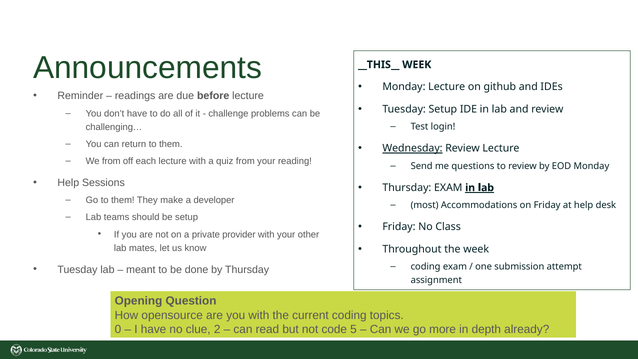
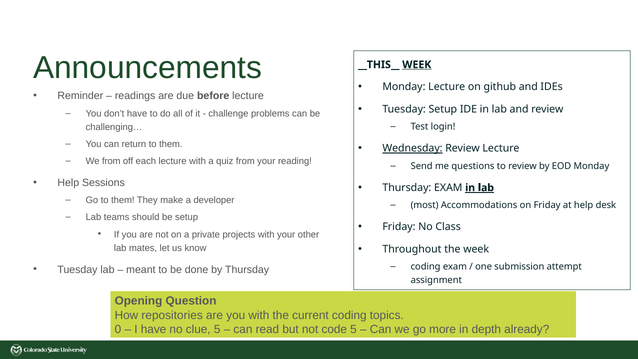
WEEK underline: none -> present (417, 65)
provider: provider -> projects (239, 234)
opensource: opensource -> repositories (172, 315)
clue 2: 2 -> 5 (217, 329)
